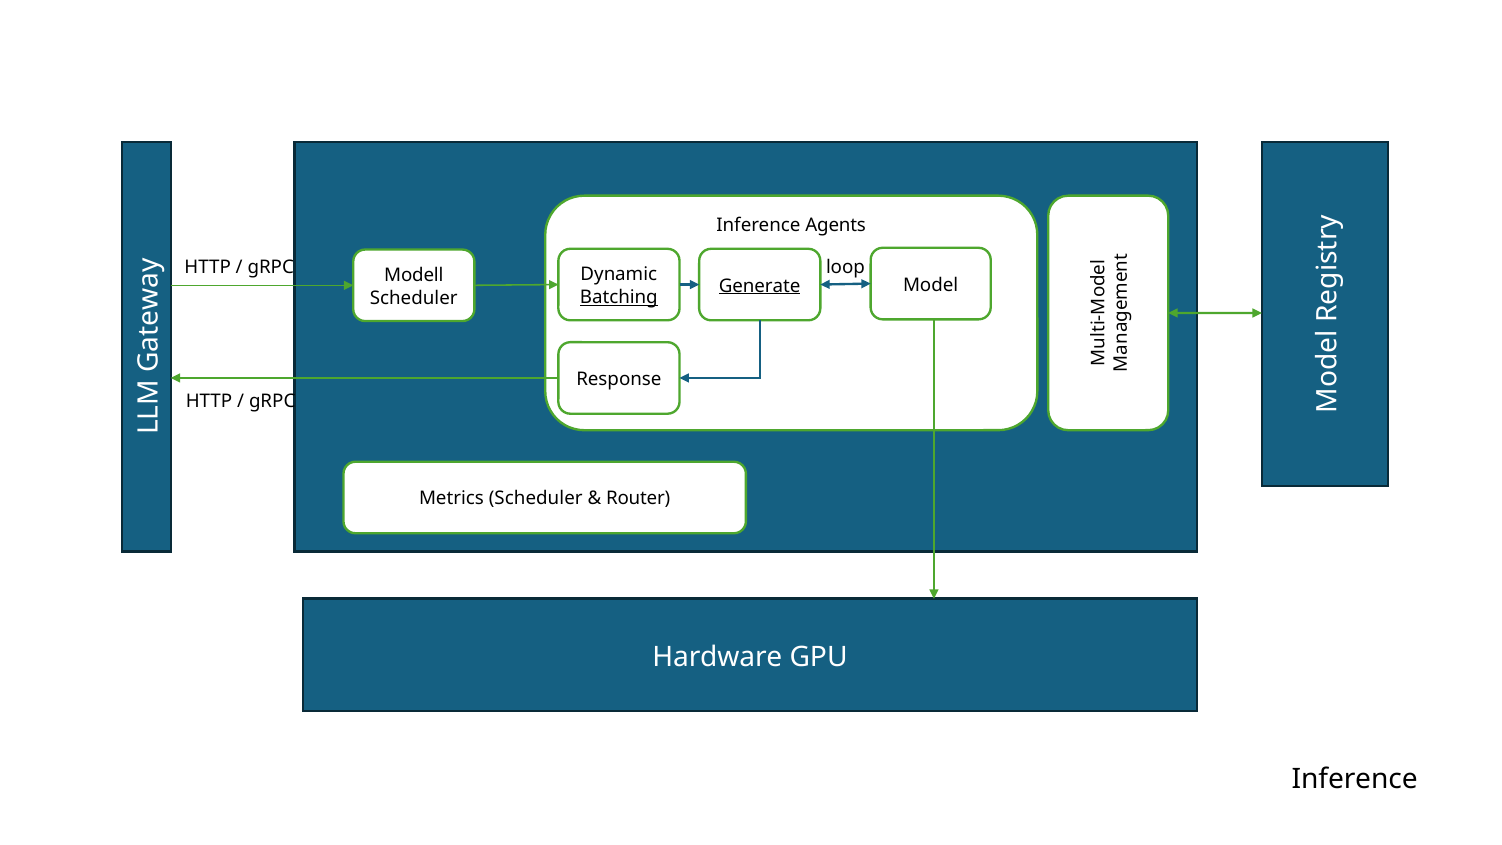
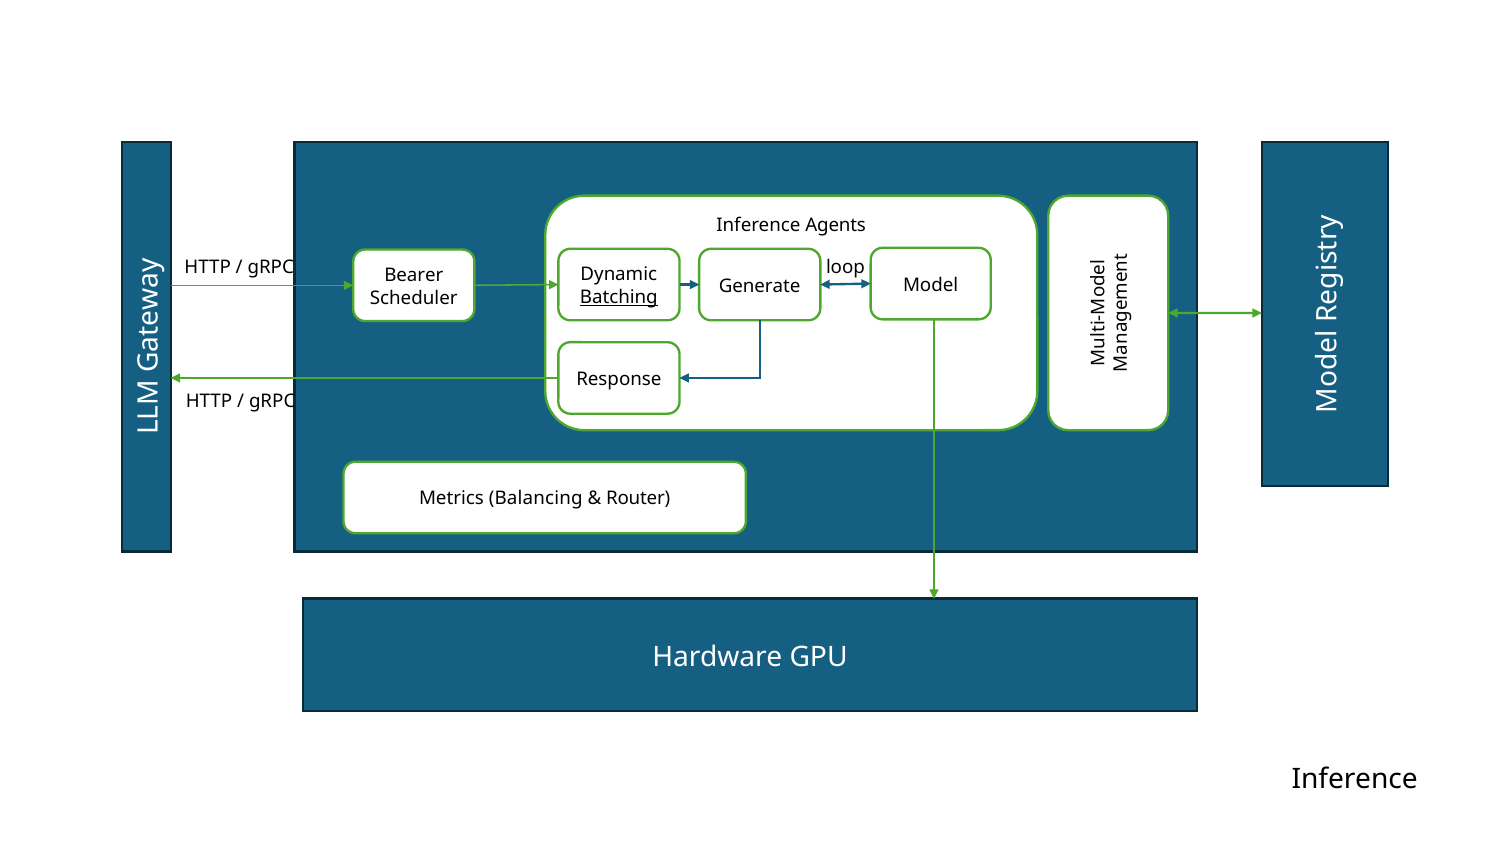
Modell: Modell -> Bearer (414, 275)
Generate underline: present -> none (760, 286)
Metrics Scheduler: Scheduler -> Balancing (536, 499)
